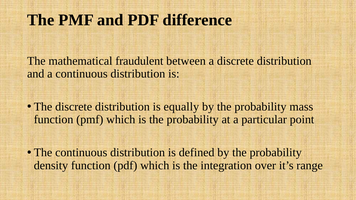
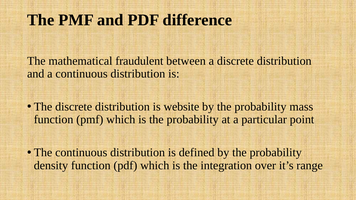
equally: equally -> website (181, 107)
